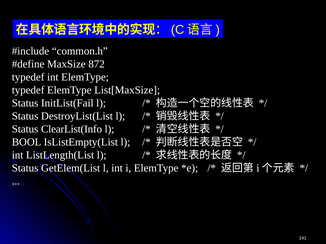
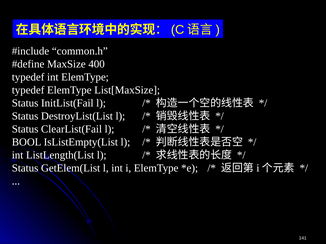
872: 872 -> 400 (97, 64)
ClearList(Info: ClearList(Info -> ClearList(Fail (72, 129)
